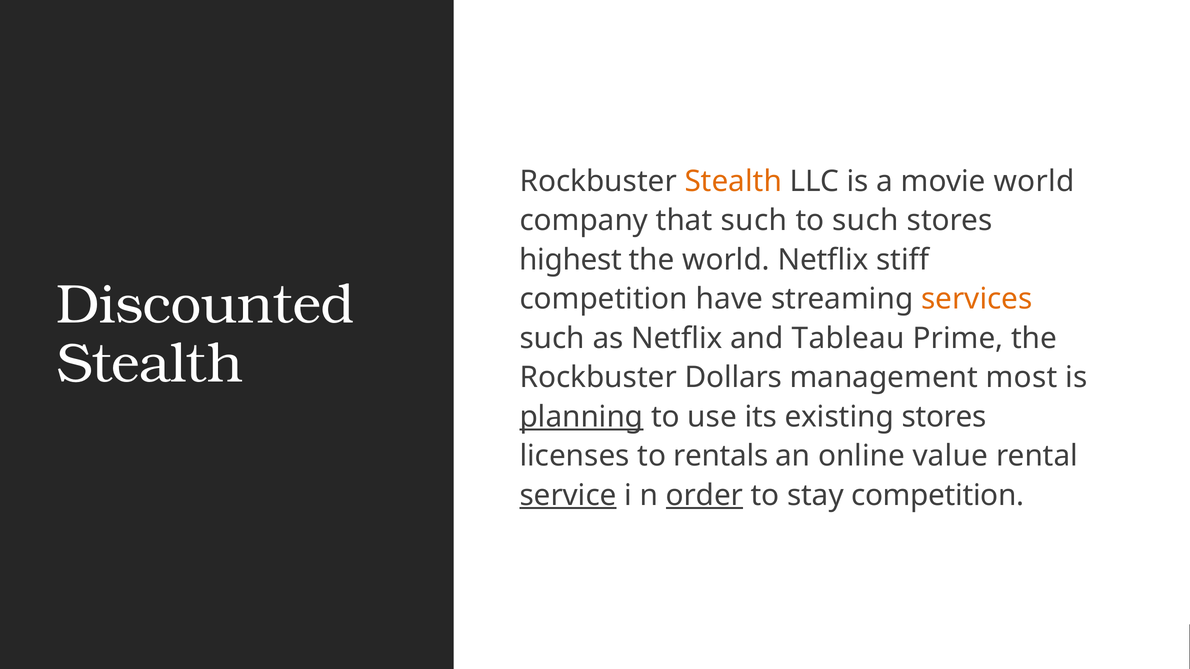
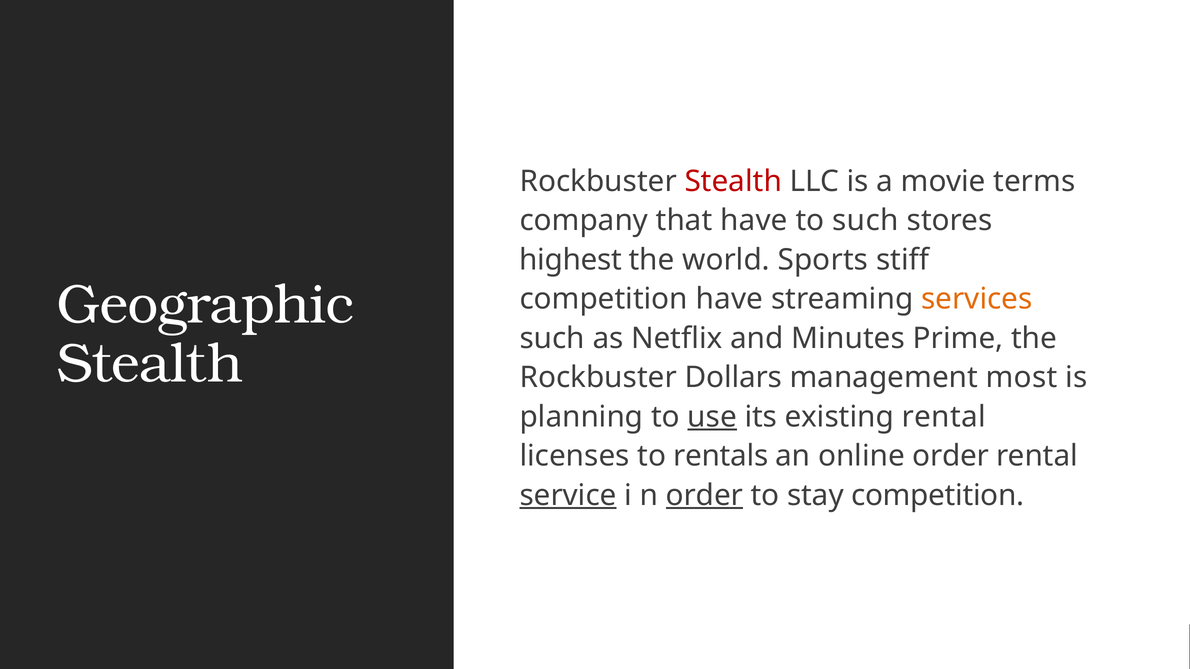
Stealth colour: orange -> red (733, 182)
movie world: world -> terms (1034, 182)
that such: such -> have (754, 221)
world Netflix: Netflix -> Sports (823, 260)
Discounted: Discounted -> Geographic (205, 305)
Tableau: Tableau -> Minutes (848, 339)
planning underline: present -> none (581, 417)
use underline: none -> present (712, 417)
existing stores: stores -> rental (944, 417)
online value: value -> order (951, 456)
